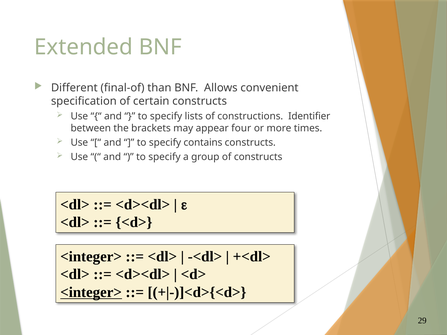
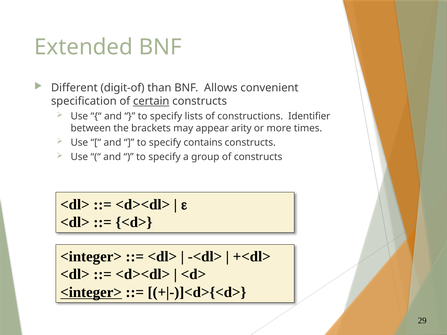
final-of: final-of -> digit-of (123, 88)
certain underline: none -> present (151, 101)
four: four -> arity (241, 128)
